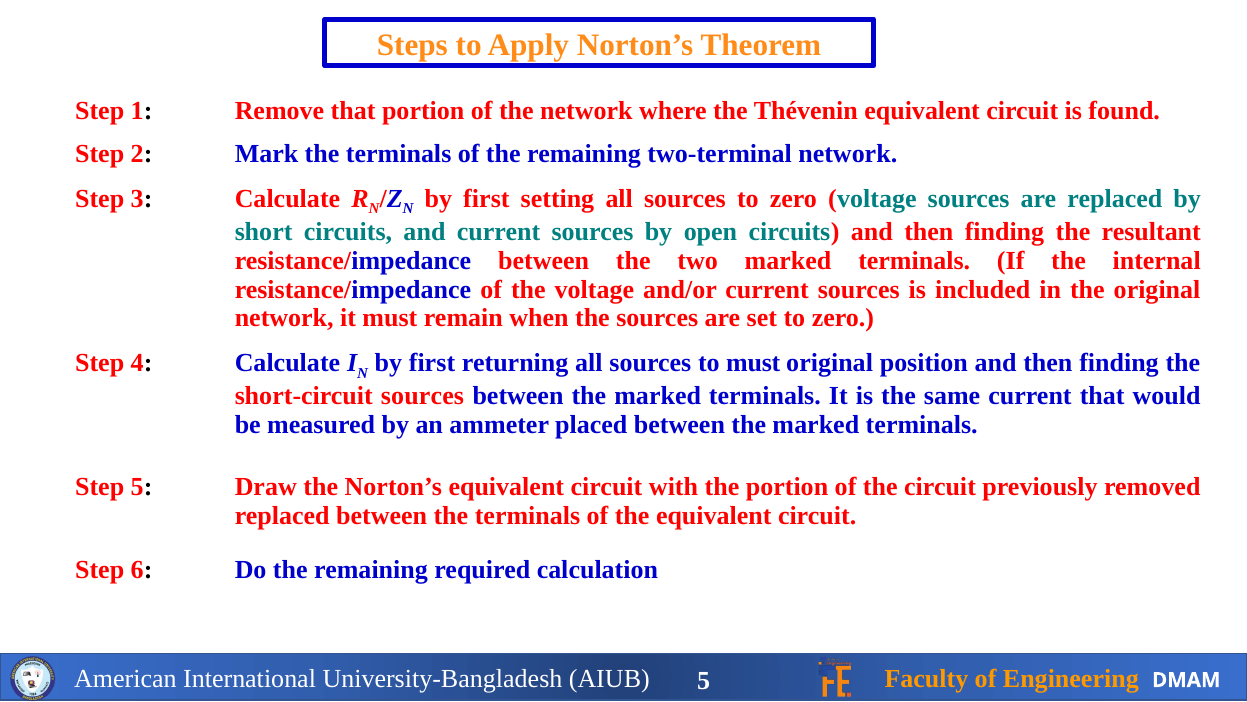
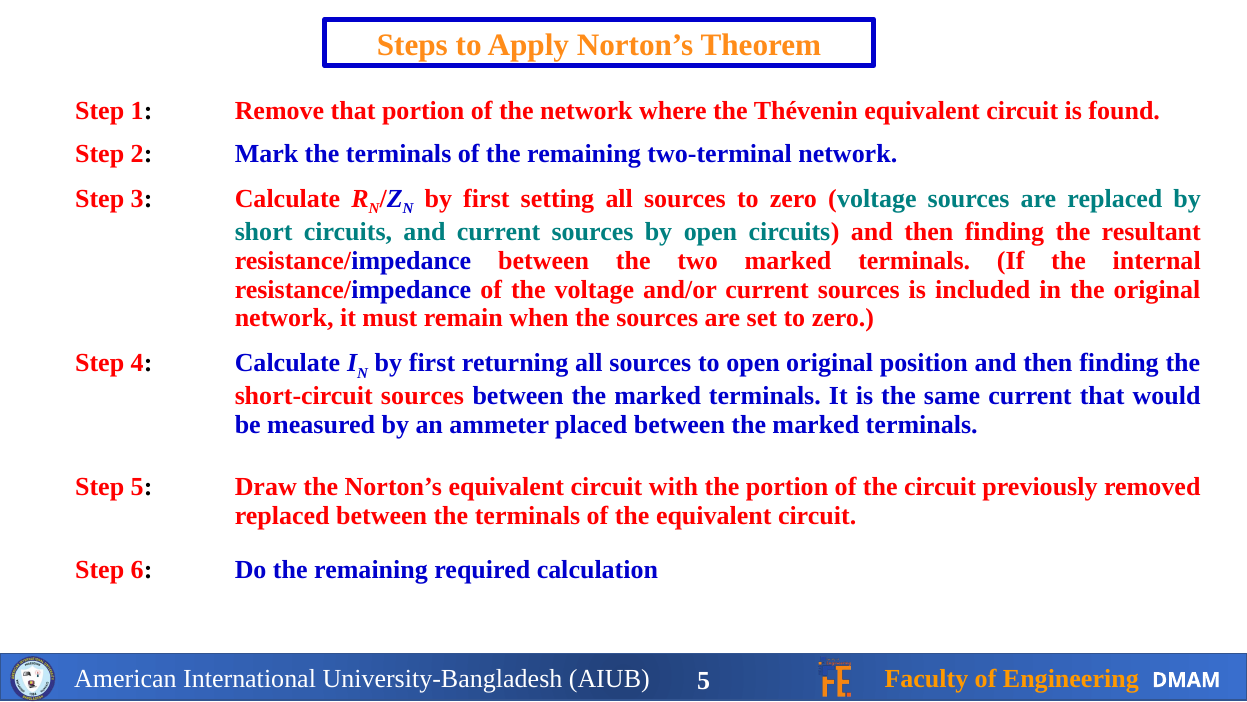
to must: must -> open (753, 363)
